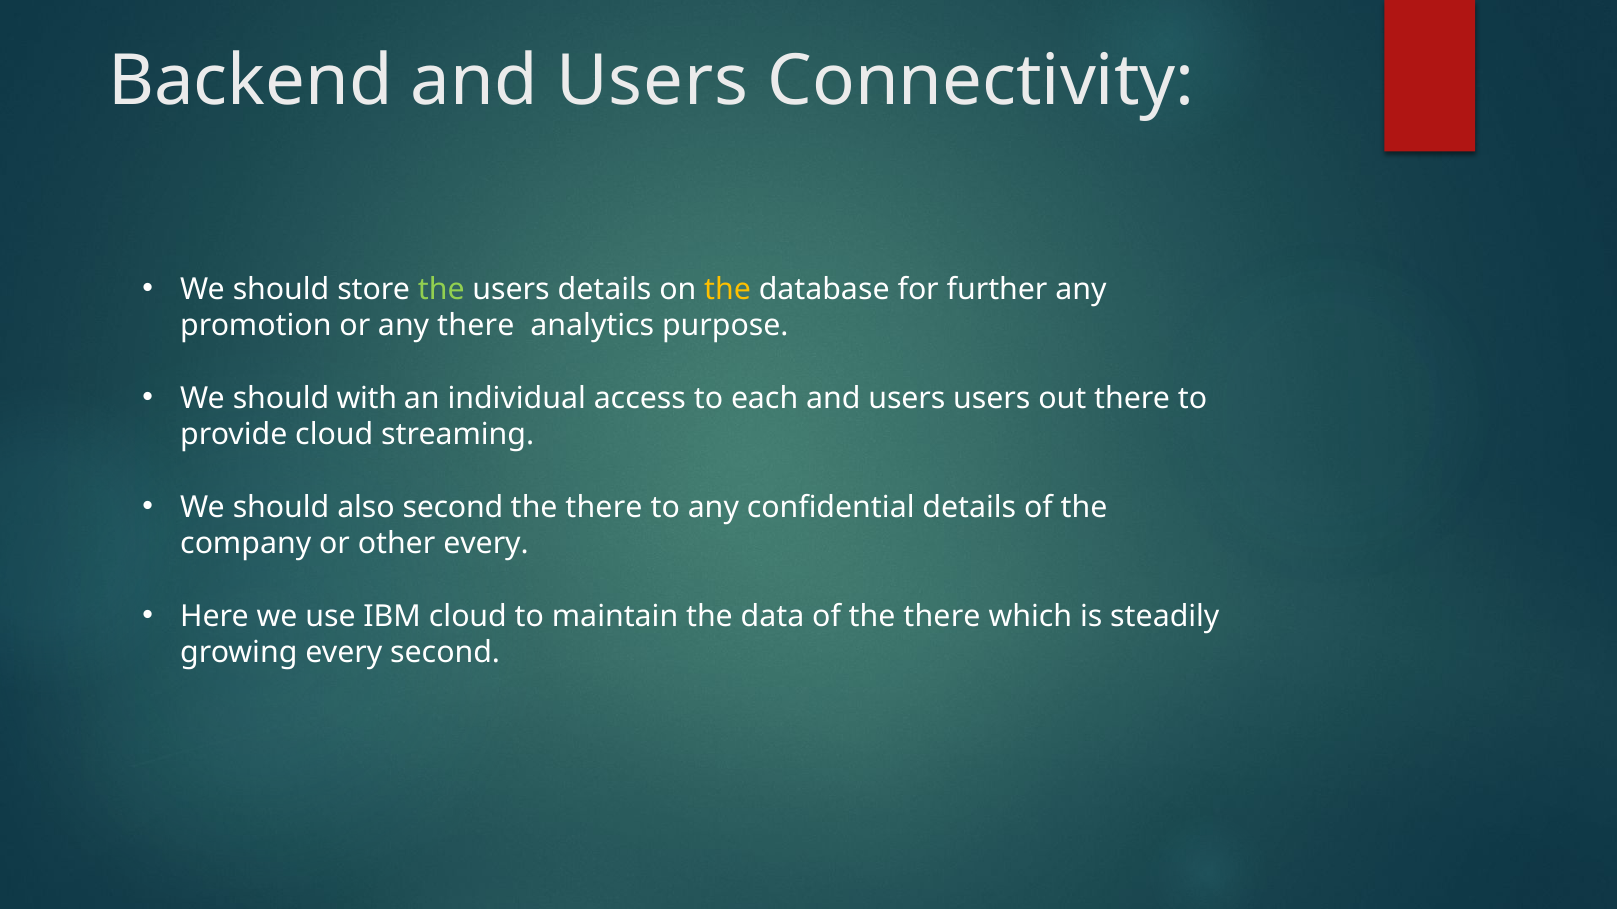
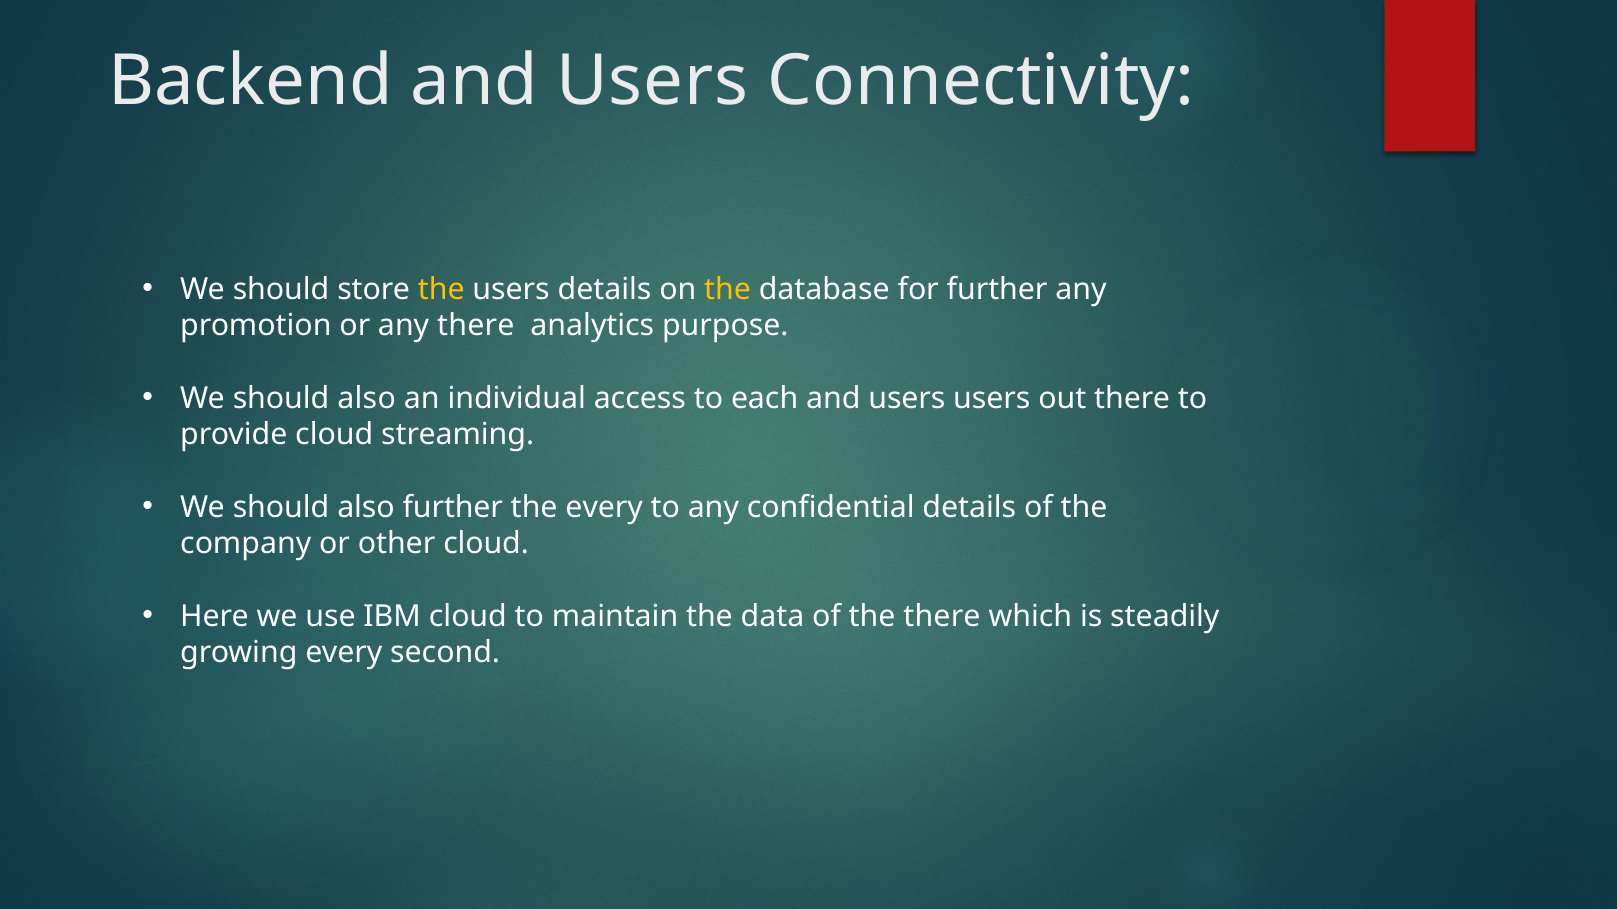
the colour: light green -> yellow (441, 289)
with: with -> also (367, 399)
also second: second -> further (453, 508)
there: there -> every (604, 508)
other every: every -> cloud (486, 544)
